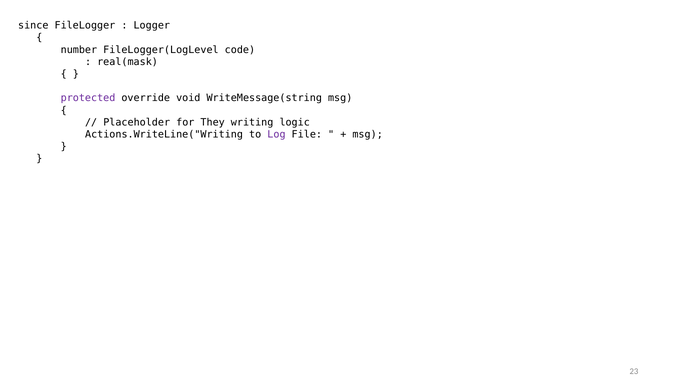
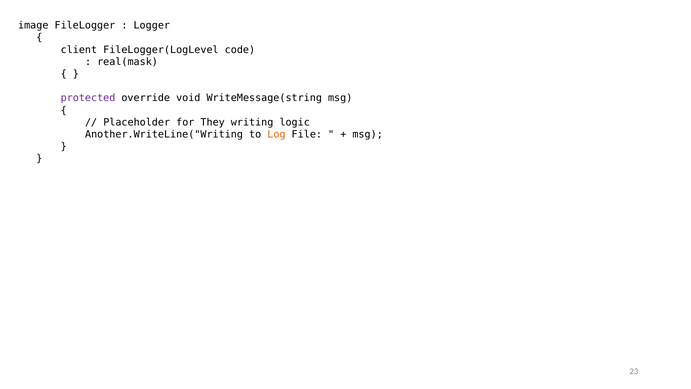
since: since -> image (33, 25)
number: number -> client (79, 50)
Actions.WriteLine("Writing: Actions.WriteLine("Writing -> Another.WriteLine("Writing (164, 134)
Log colour: purple -> orange (276, 134)
